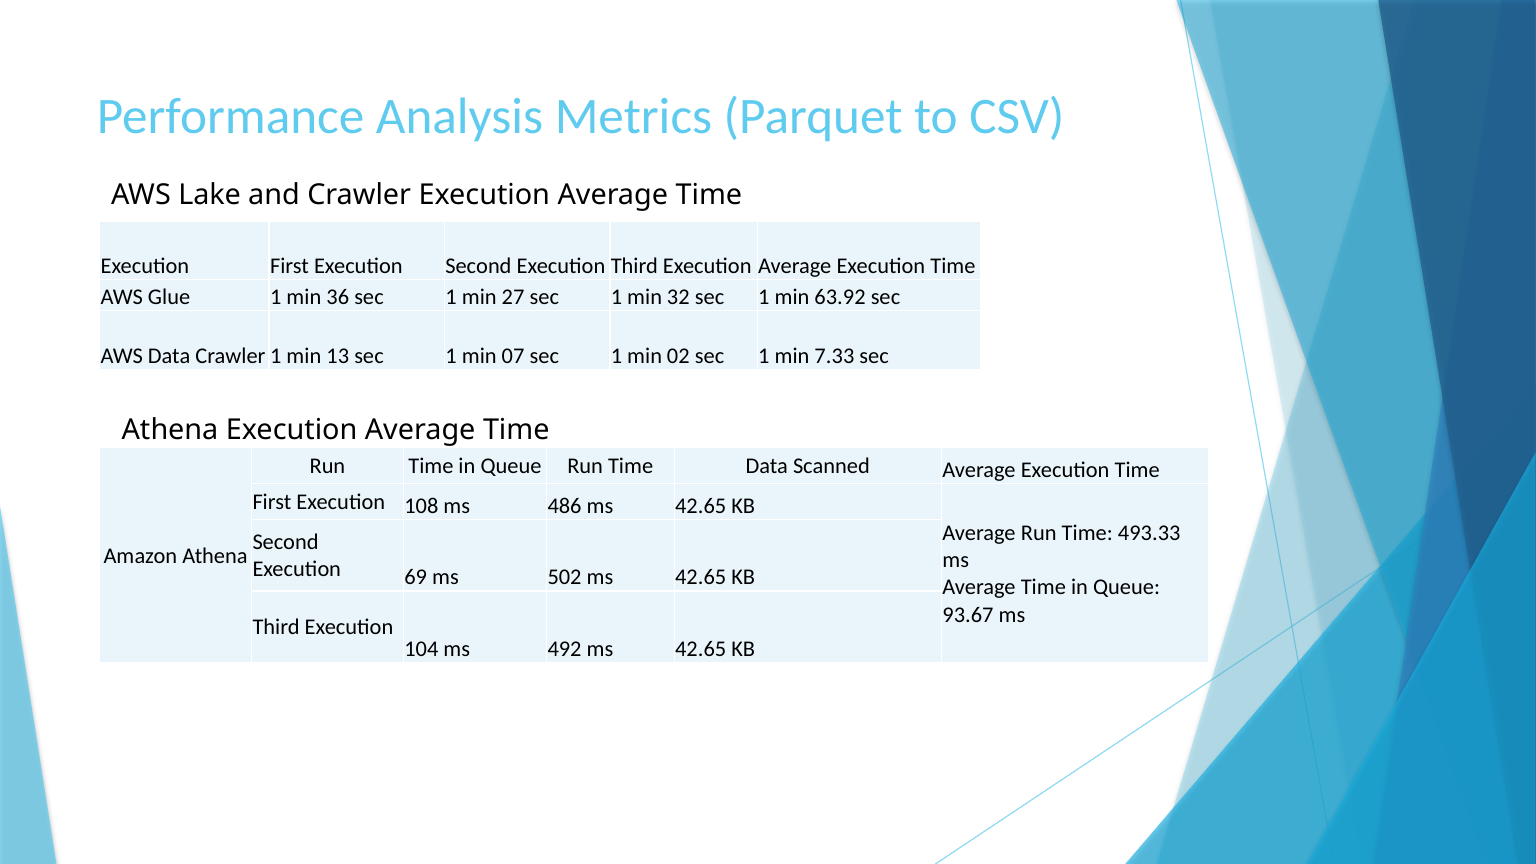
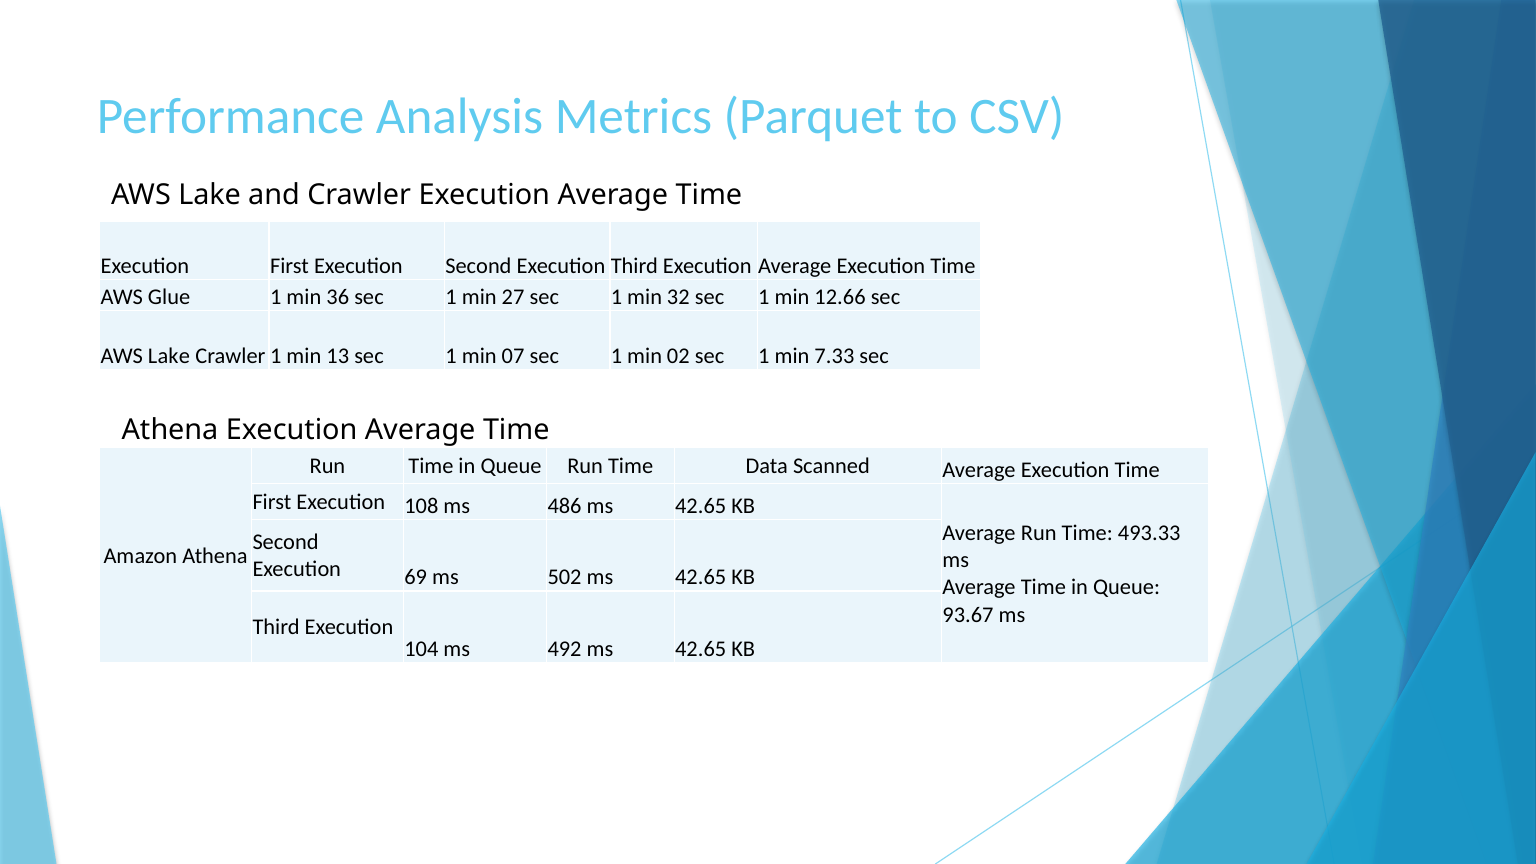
63.92: 63.92 -> 12.66 (840, 297)
Data: Data -> Lake (169, 356)
